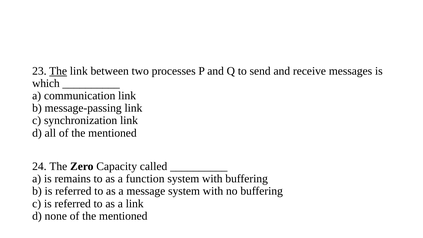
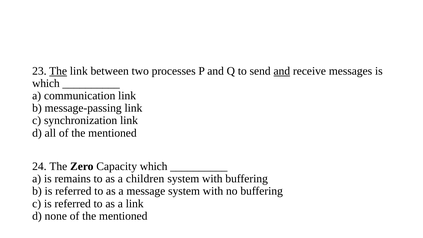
and underline: none -> present (282, 71)
Capacity called: called -> which (154, 166)
function: function -> children (145, 179)
